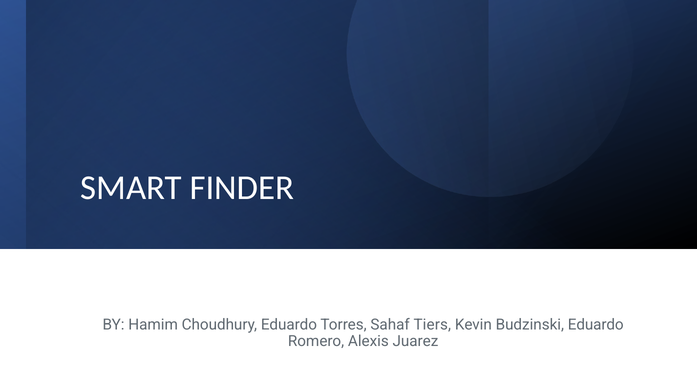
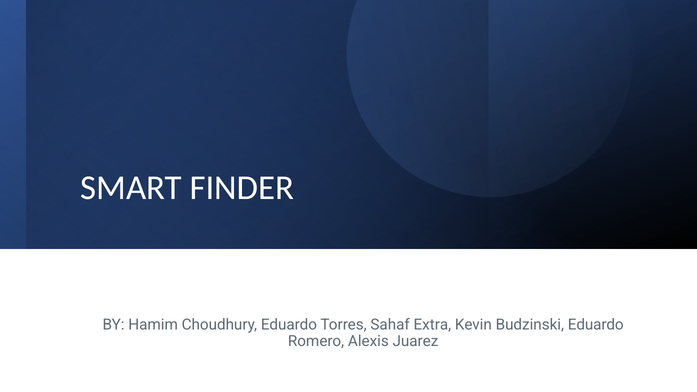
Tiers: Tiers -> Extra (432, 325)
